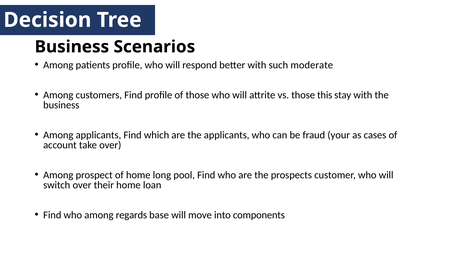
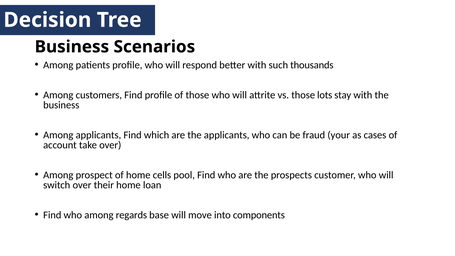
moderate: moderate -> thousands (312, 65)
this: this -> lots (325, 95)
long: long -> cells (162, 175)
